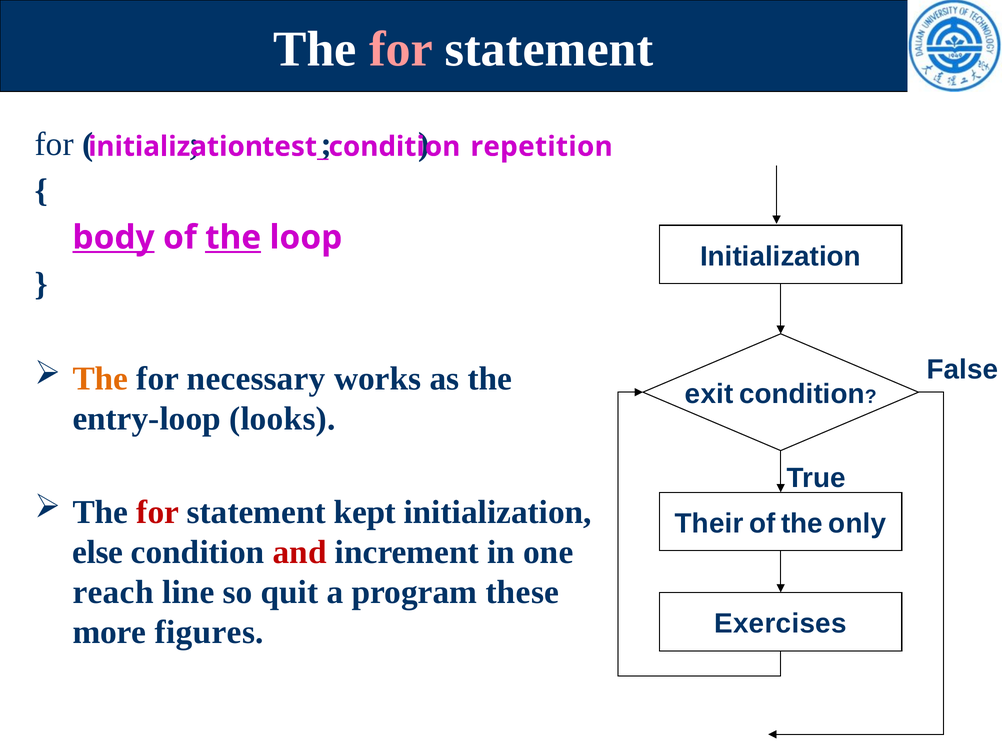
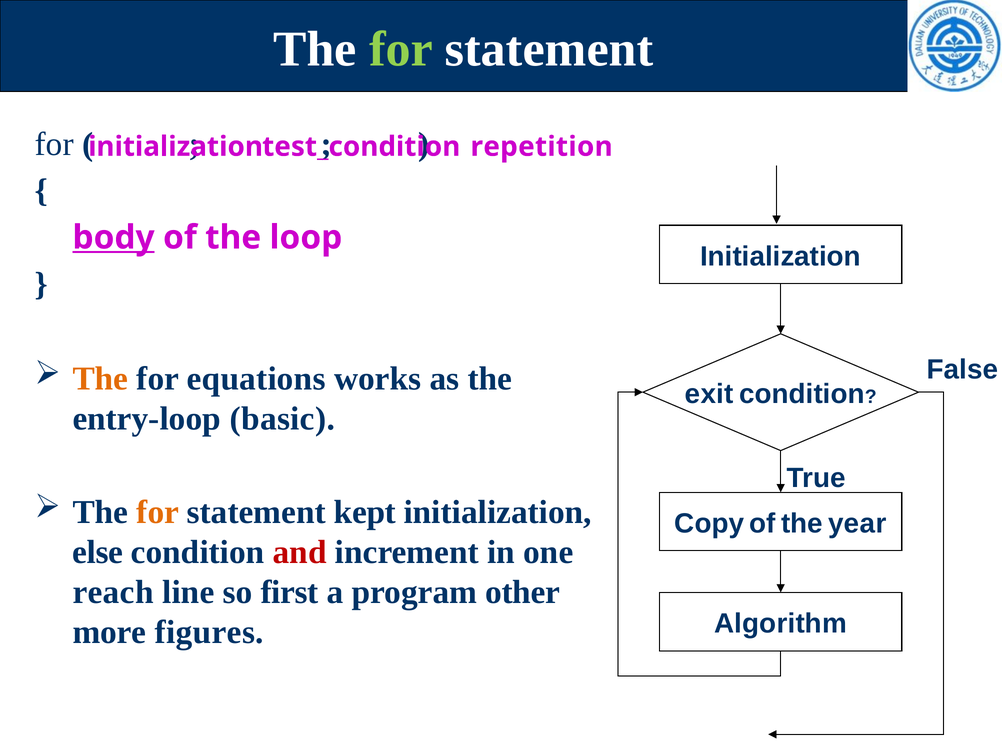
for colour: pink -> light green (401, 49)
the underline: present -> none (233, 238)
necessary: necessary -> equations (256, 379)
looks: looks -> basic (282, 419)
for colour: red -> orange (158, 512)
Their: Their -> Copy (709, 524)
only: only -> year (857, 524)
quit: quit -> first (290, 593)
these: these -> other (523, 593)
Exercises: Exercises -> Algorithm (780, 624)
